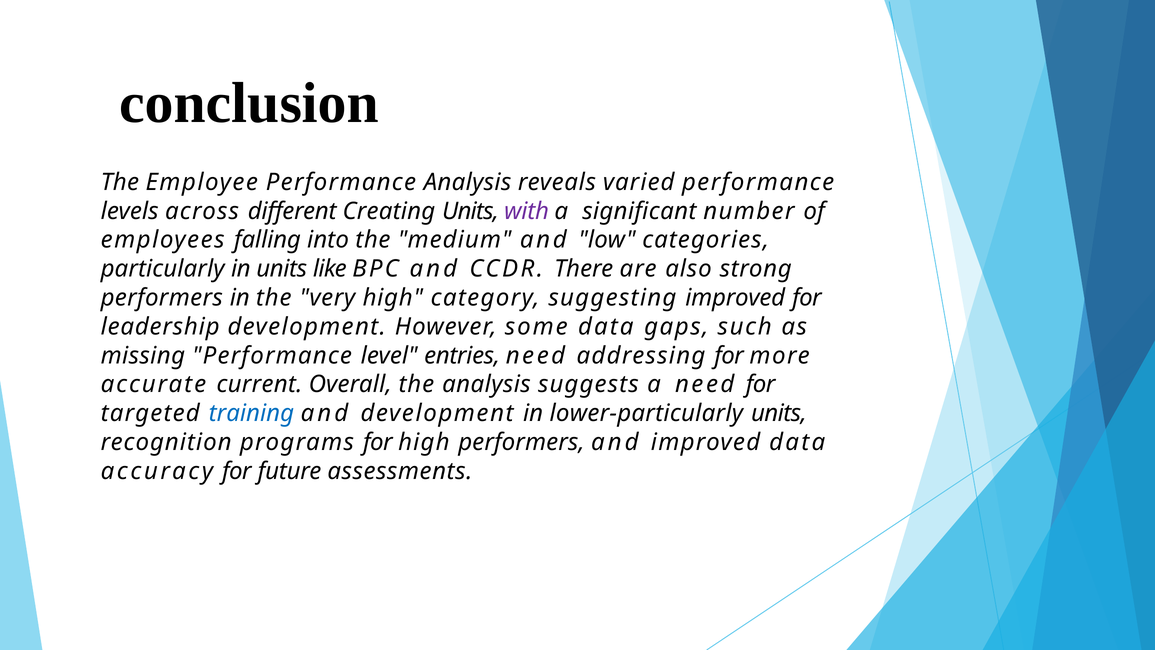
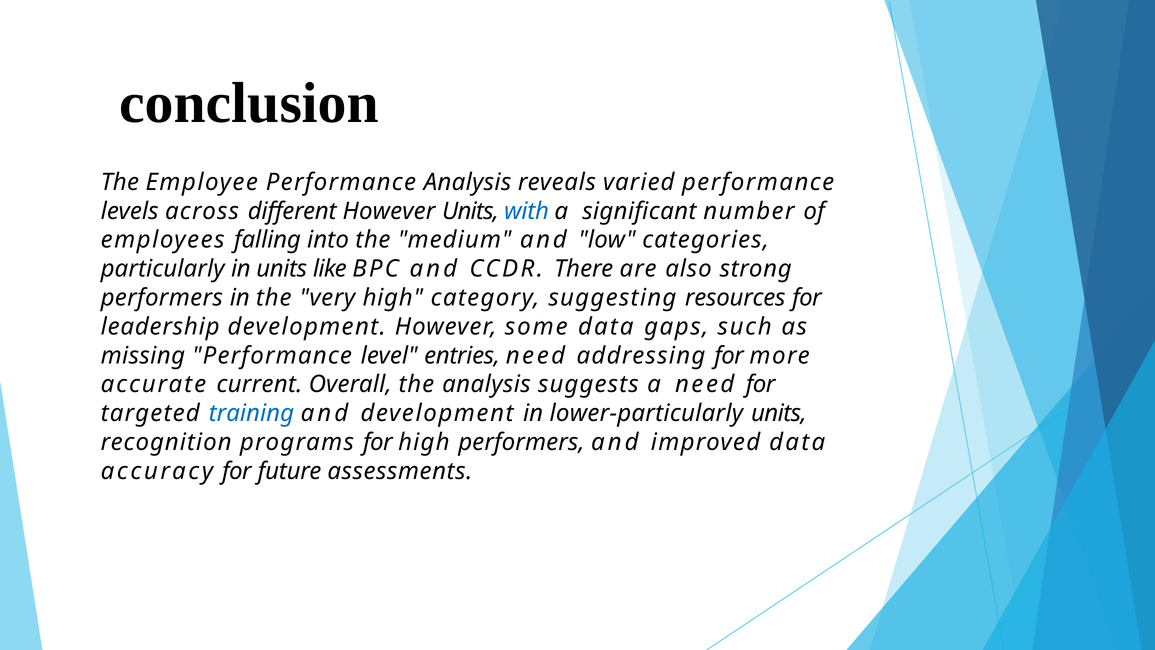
different Creating: Creating -> However (389, 211)
with colour: purple -> blue (527, 211)
suggesting improved: improved -> resources (735, 298)
